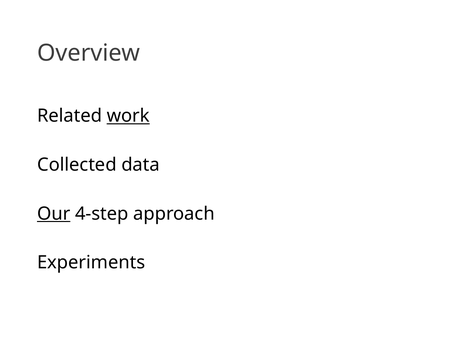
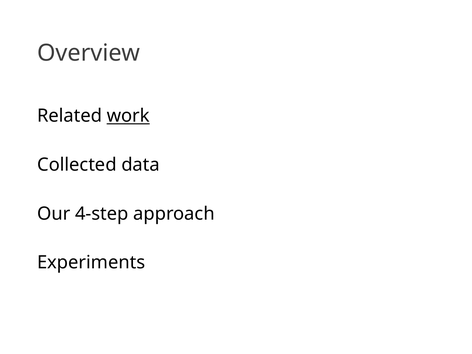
Our underline: present -> none (54, 214)
